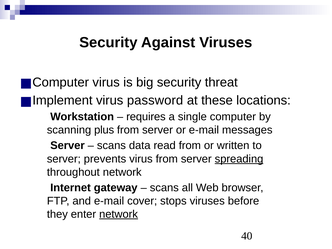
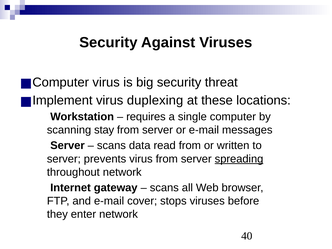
password: password -> duplexing (155, 100)
plus: plus -> stay (104, 130)
network underline: present -> none (119, 214)
